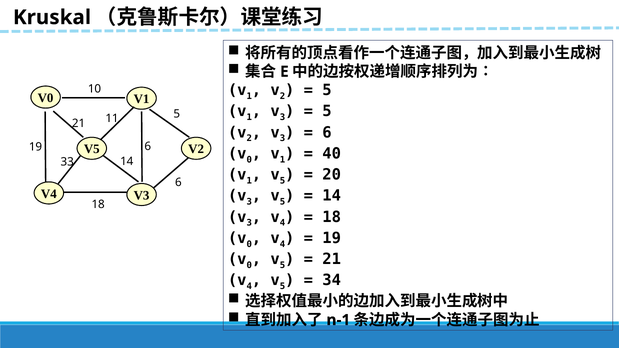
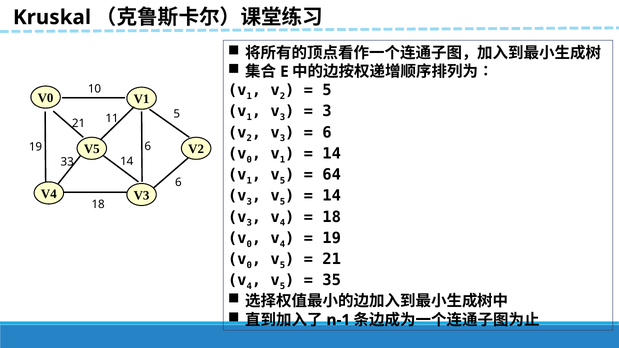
5: 5 -> 3 (327, 111)
40: 40 -> 14 (332, 154)
20: 20 -> 64 (332, 175)
34: 34 -> 35 (332, 280)
